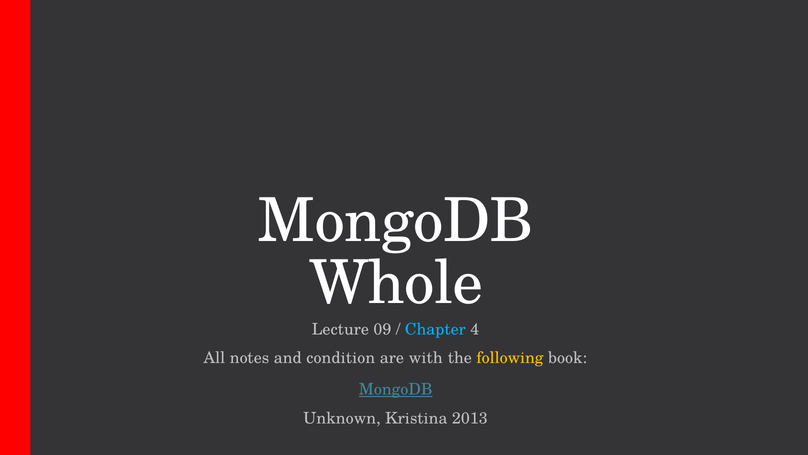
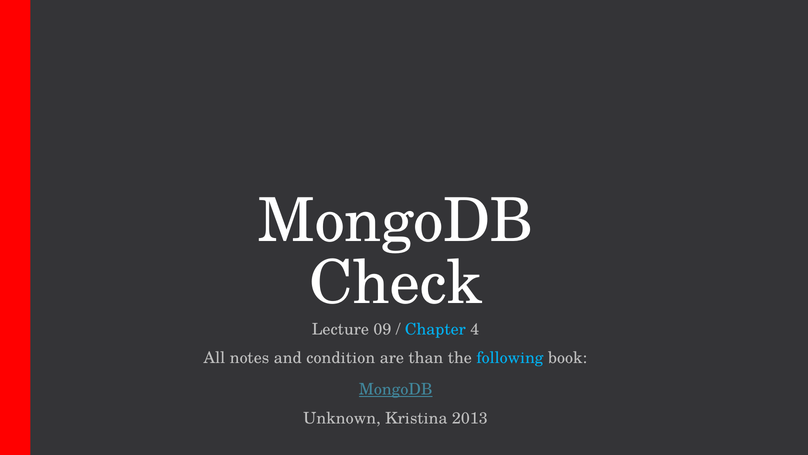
Whole: Whole -> Check (396, 283)
with: with -> than (426, 358)
following colour: yellow -> light blue (510, 358)
